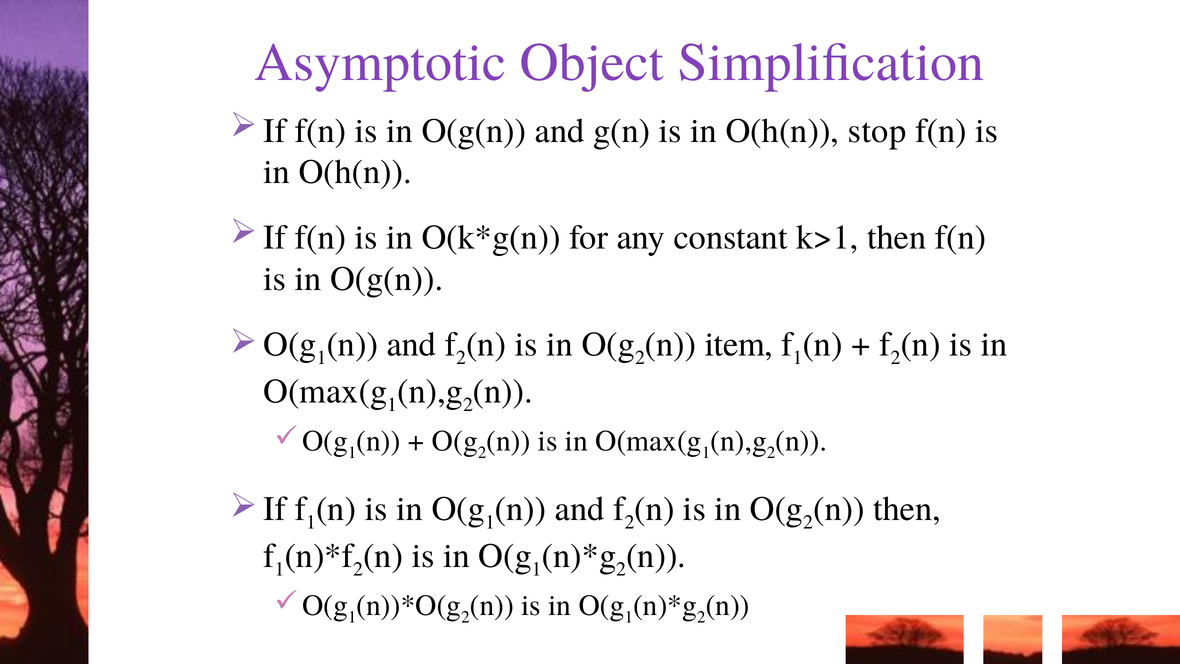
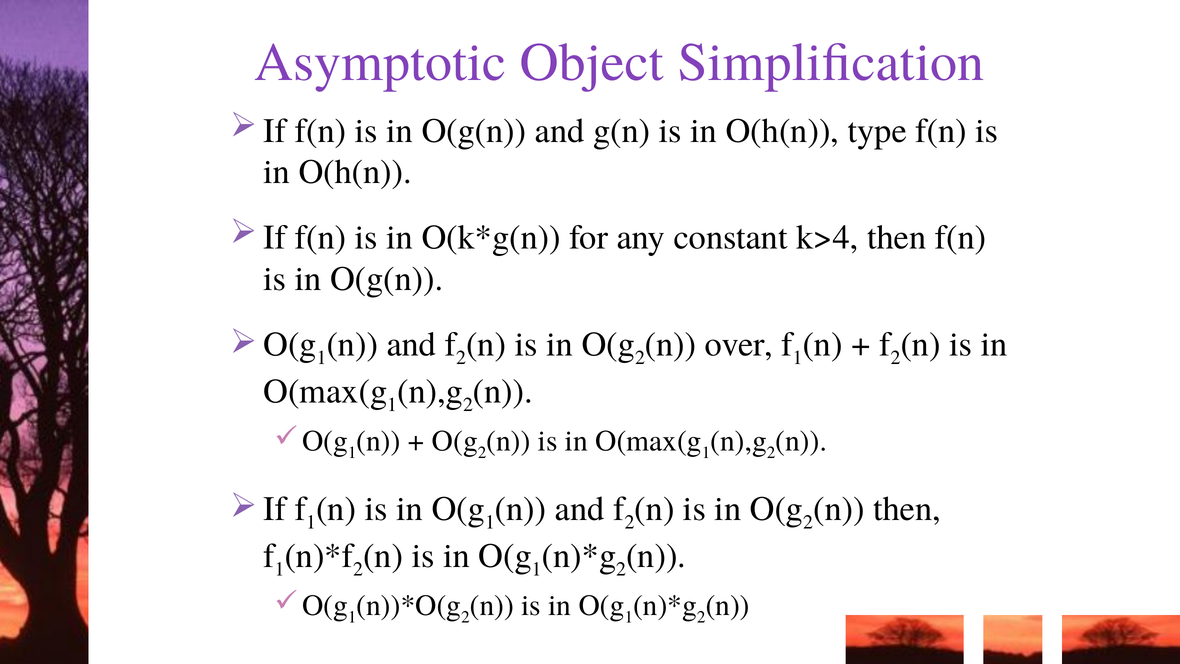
stop: stop -> type (877, 131)
k>1: k>1 -> k>4 (827, 238)
item: item -> over (739, 344)
